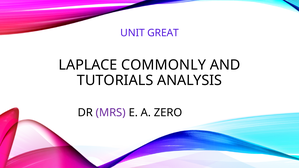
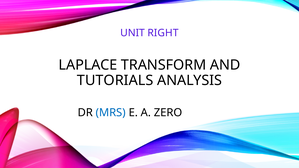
GREAT: GREAT -> RIGHT (163, 33)
COMMONLY: COMMONLY -> TRANSFORM (164, 65)
MRS colour: purple -> blue (111, 113)
